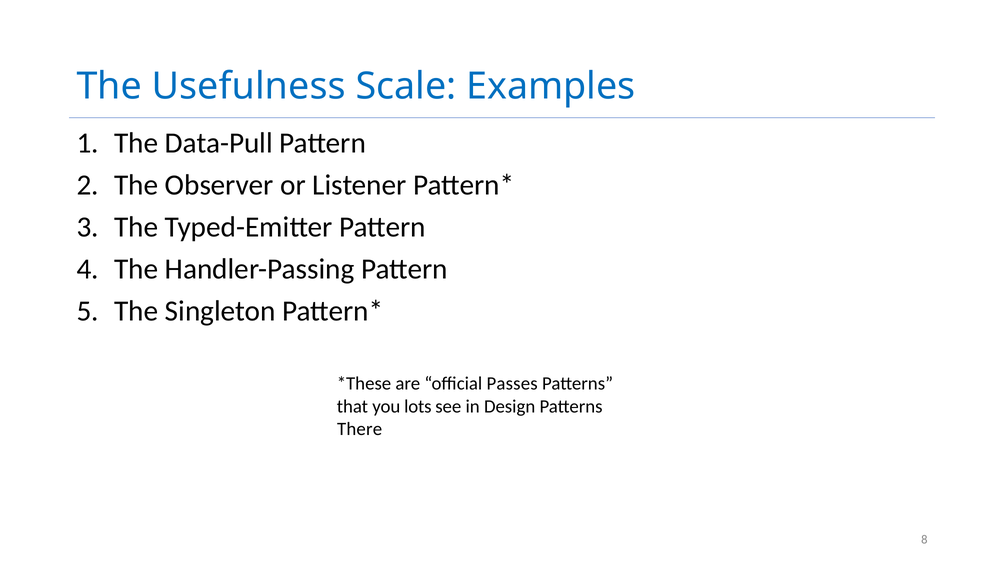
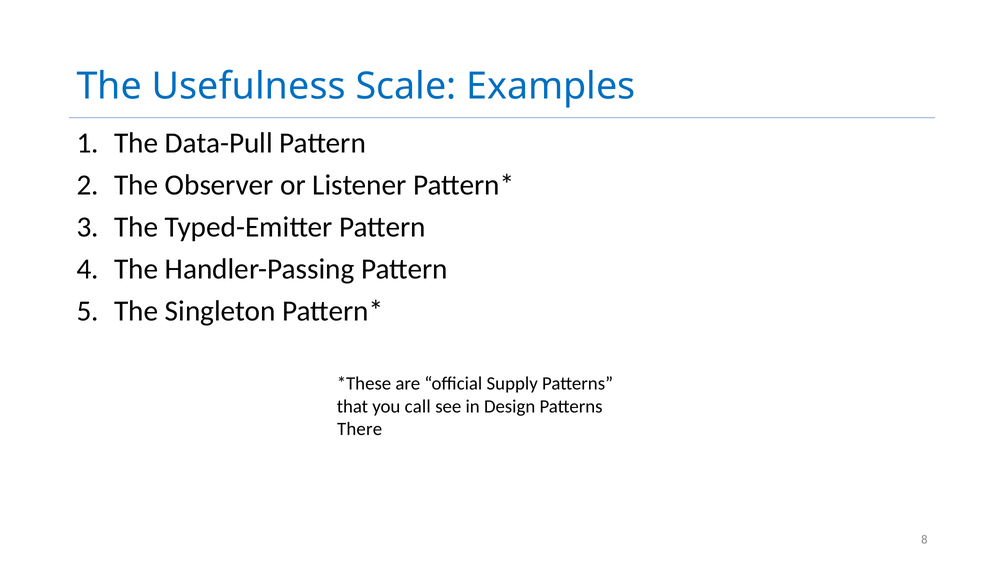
Passes: Passes -> Supply (512, 384)
lots: lots -> call (418, 406)
